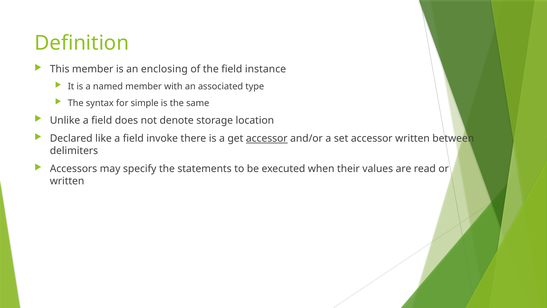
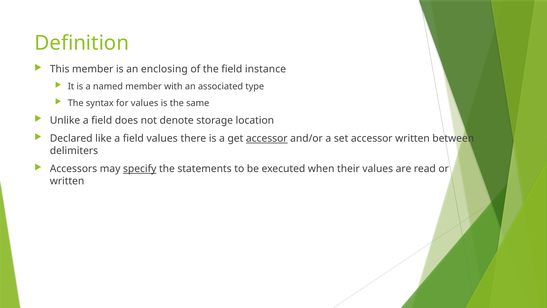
for simple: simple -> values (145, 103)
field invoke: invoke -> values (162, 138)
specify underline: none -> present (140, 169)
